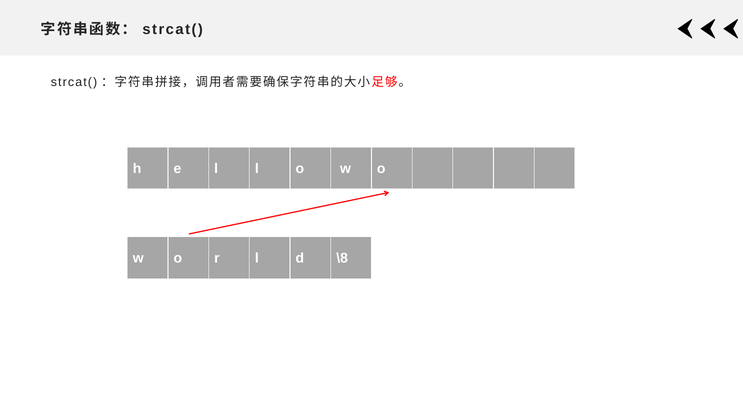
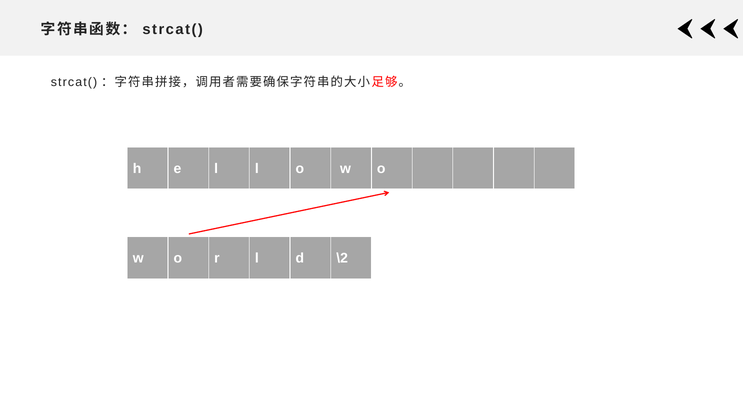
\8: \8 -> \2 (342, 258)
